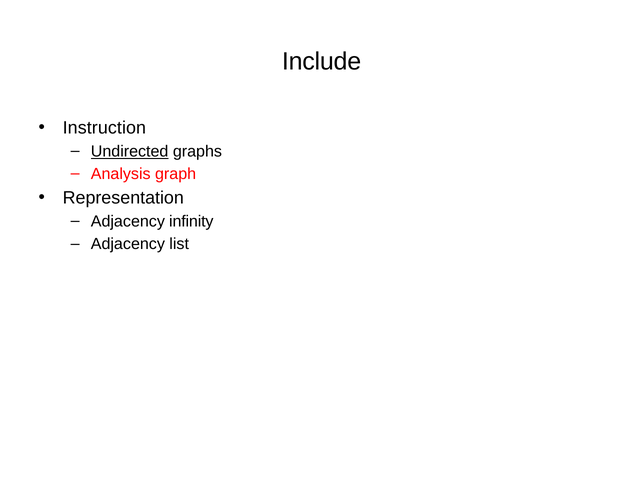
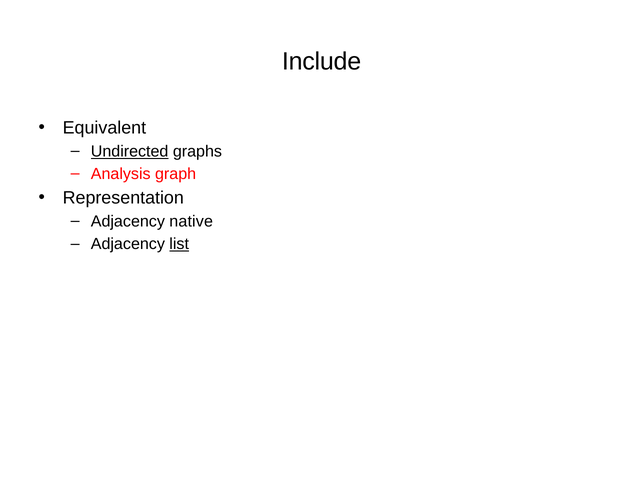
Instruction: Instruction -> Equivalent (104, 128)
infinity: infinity -> native (191, 221)
list underline: none -> present (179, 244)
